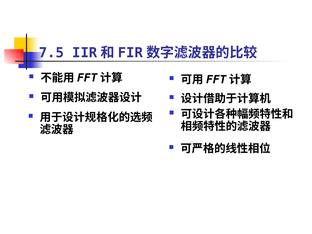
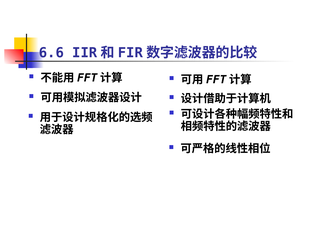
7.5: 7.5 -> 6.6 (51, 53)
